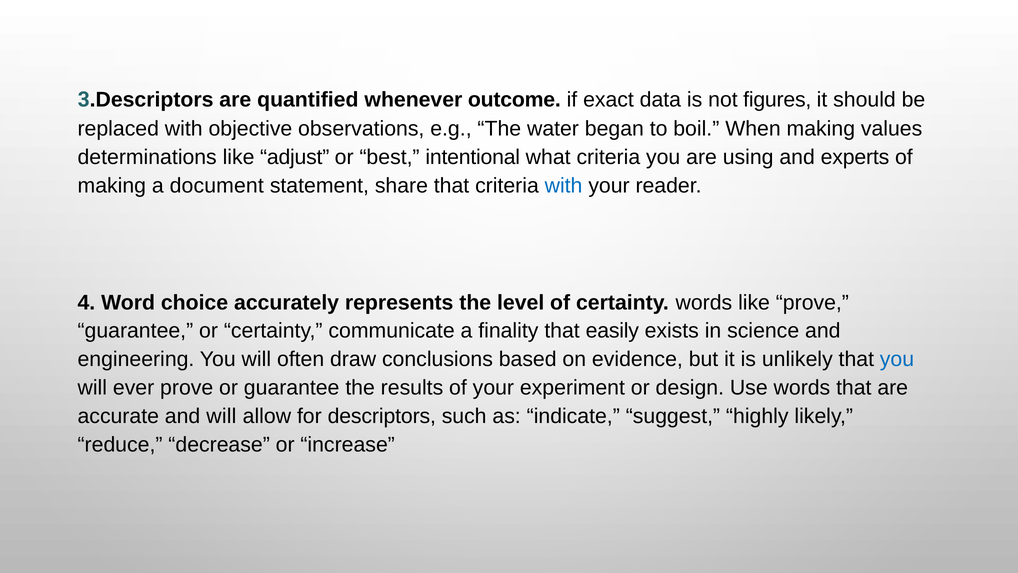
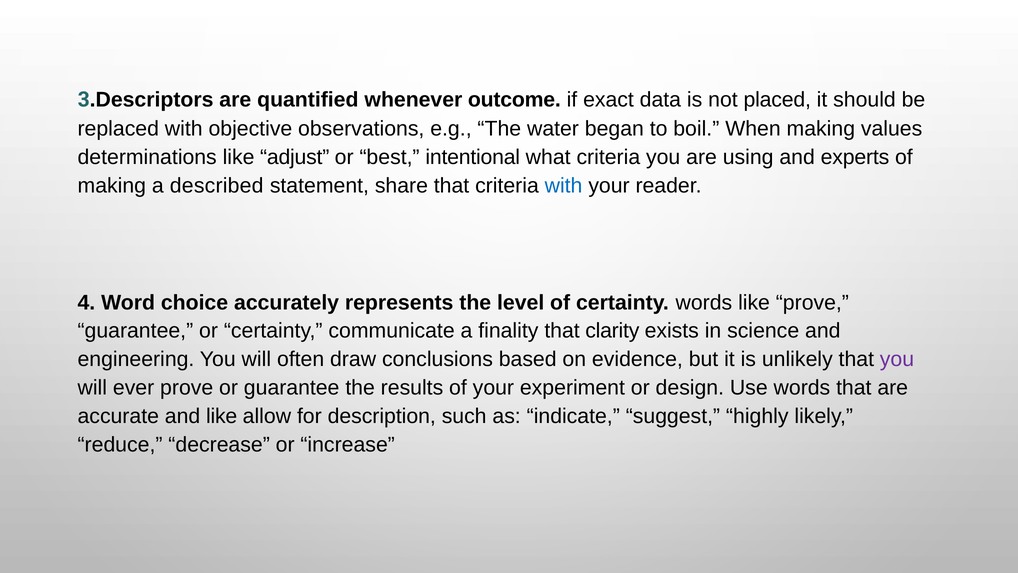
figures: figures -> placed (777, 99)
document: document -> described (217, 185)
easily: easily -> clarity (612, 331)
you colour: blue -> purple (897, 359)
and will: will -> like (222, 416)
descriptors: descriptors -> description (382, 416)
